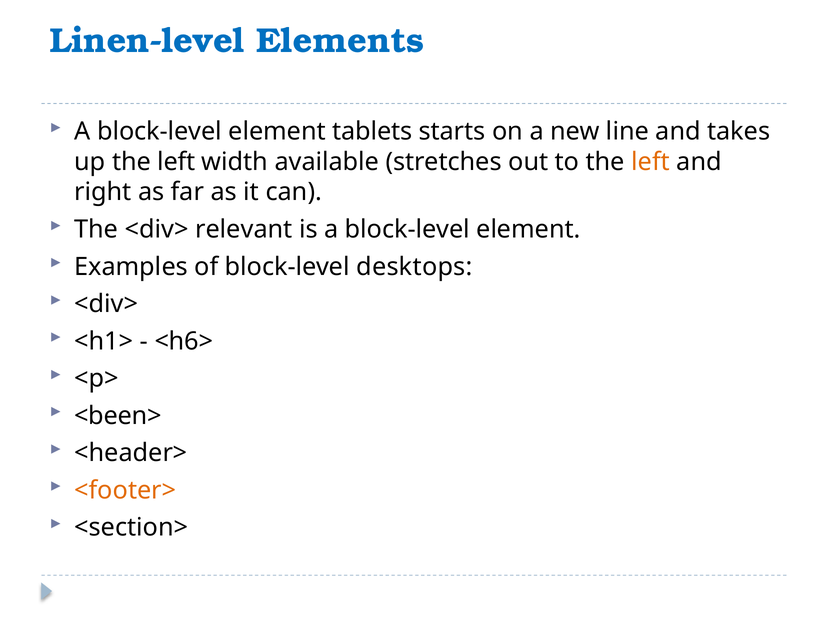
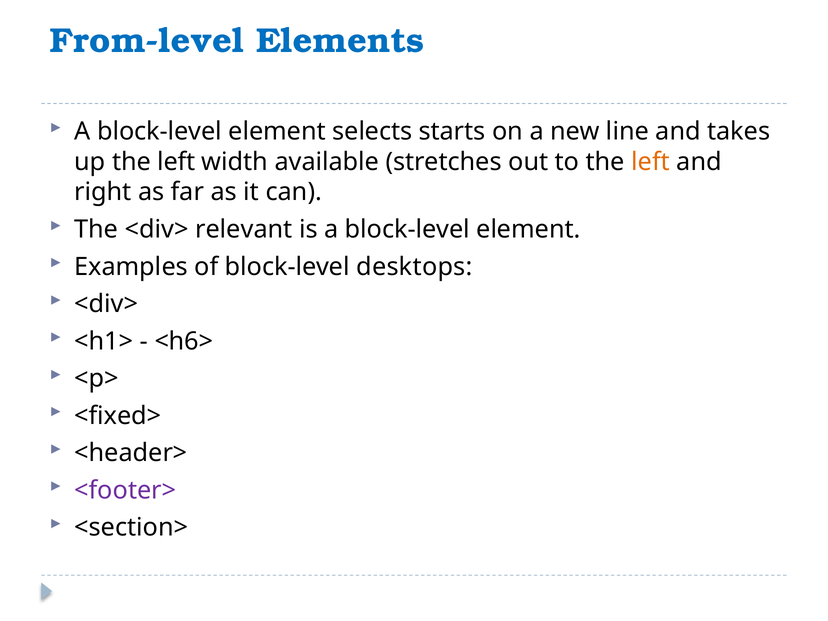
Linen-level: Linen-level -> From-level (147, 41)
tablets: tablets -> selects (372, 131)
<been>: <been> -> <fixed> (118, 416)
<footer> colour: orange -> purple (125, 490)
